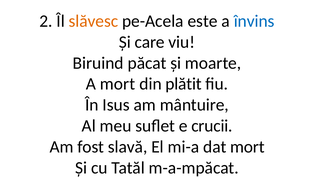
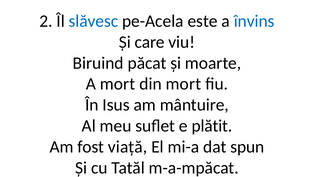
slăvesc colour: orange -> blue (93, 21)
din plătit: plătit -> mort (183, 84)
crucii: crucii -> plătit (212, 126)
slavă: slavă -> viață (128, 147)
dat mort: mort -> spun (247, 147)
